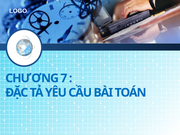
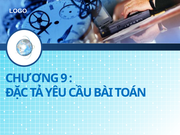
7: 7 -> 9 (64, 78)
